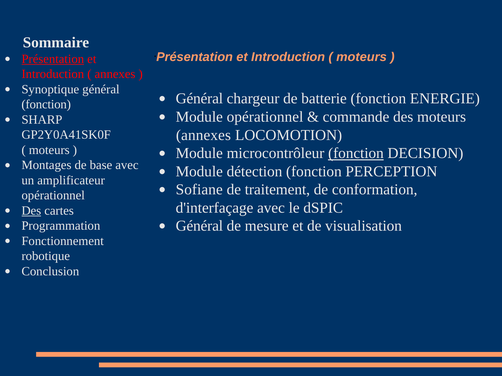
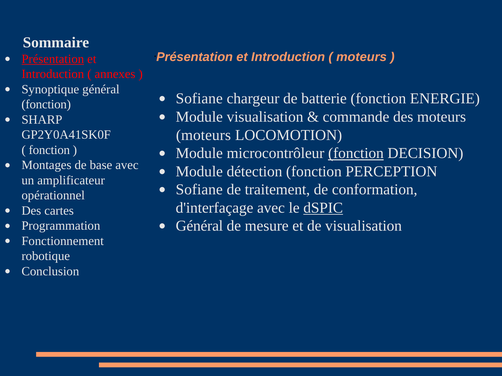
Général: Général -> Sofiane (199, 99)
Module opérationnel: opérationnel -> visualisation (265, 117)
annexes: annexes -> moteurs (203, 135)
moteurs: moteurs -> fonction (49, 150)
dSPIC underline: none -> present (323, 208)
Des underline: present -> none (31, 211)
